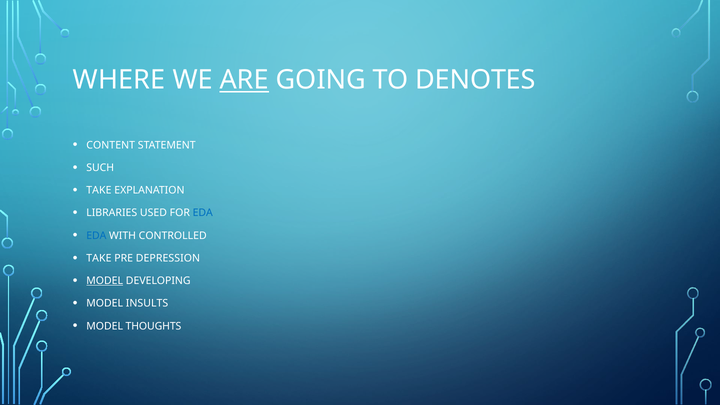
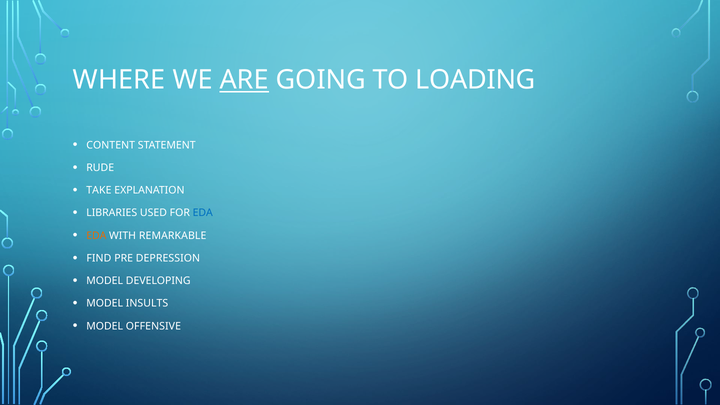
DENOTES: DENOTES -> LOADING (476, 80)
SUCH: SUCH -> RUDE (100, 168)
EDA colour: blue -> orange (96, 236)
CONTROLLED: CONTROLLED -> REMARKABLE (173, 236)
TAKE: TAKE -> FIND (99, 258)
MODEL underline: present -> none (105, 281)
THOUGHTS: THOUGHTS -> OFFENSIVE (153, 326)
